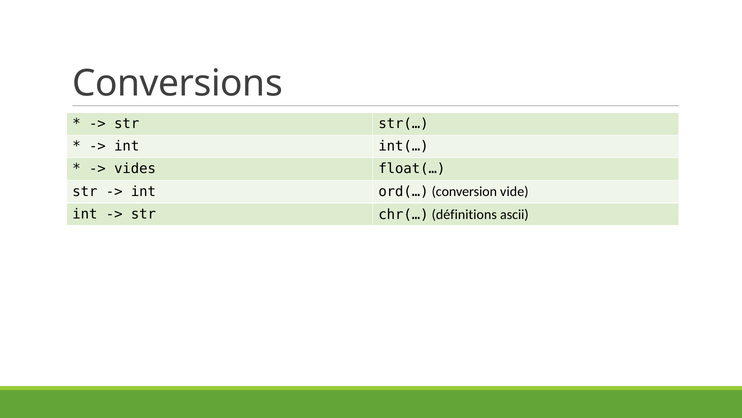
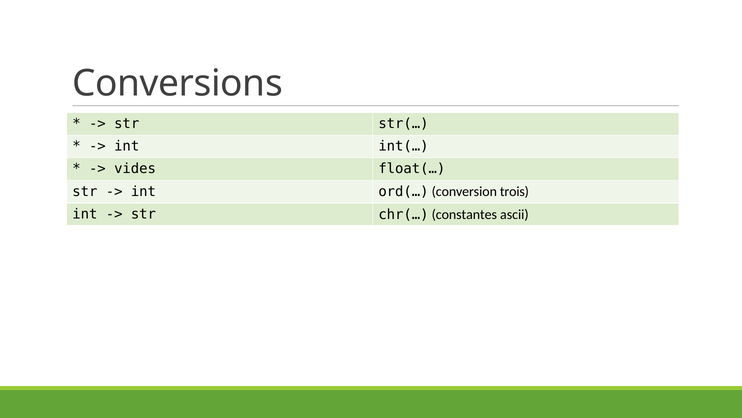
vide: vide -> trois (514, 192)
définitions: définitions -> constantes (464, 214)
